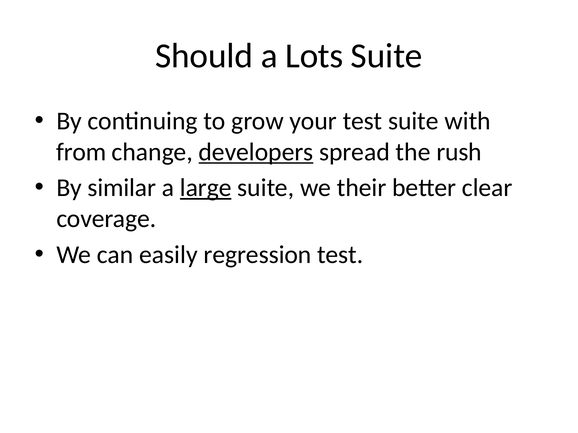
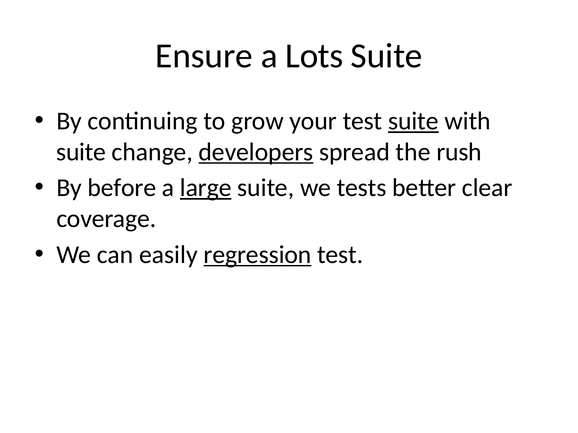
Should: Should -> Ensure (204, 56)
suite underline: none -> present (413, 121)
from: from -> suite (81, 152)
similar: similar -> before (122, 188)
their: their -> tests (362, 188)
regression underline: none -> present (257, 255)
